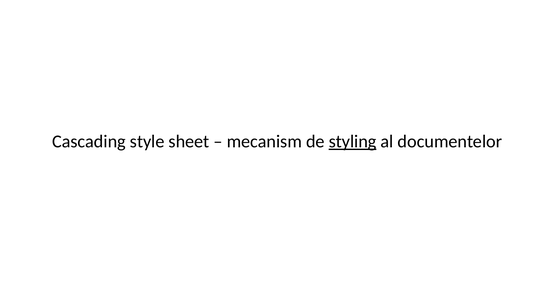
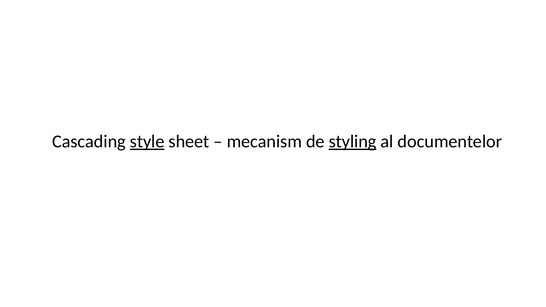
style underline: none -> present (147, 142)
